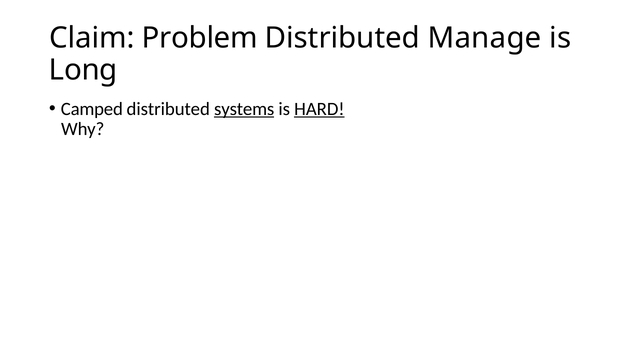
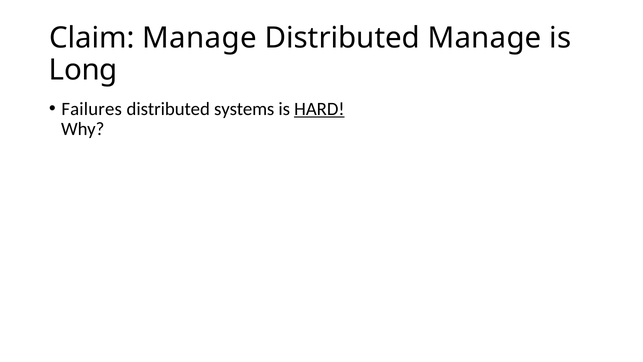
Claim Problem: Problem -> Manage (200, 38)
Camped: Camped -> Failures (92, 109)
systems underline: present -> none (244, 109)
